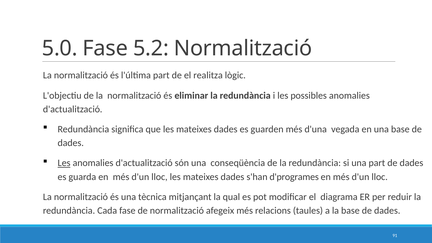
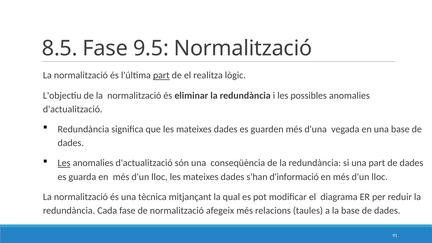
5.0: 5.0 -> 8.5 (60, 49)
5.2: 5.2 -> 9.5 (151, 49)
part underline: none -> present (161, 75)
d'programes: d'programes -> d'informació (294, 177)
